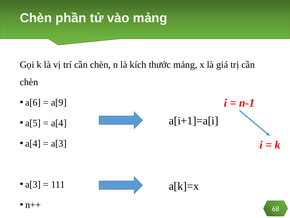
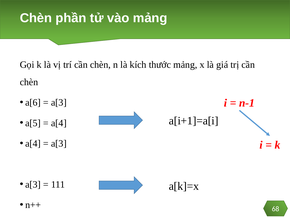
a[9: a[9 -> a[3 (59, 102)
